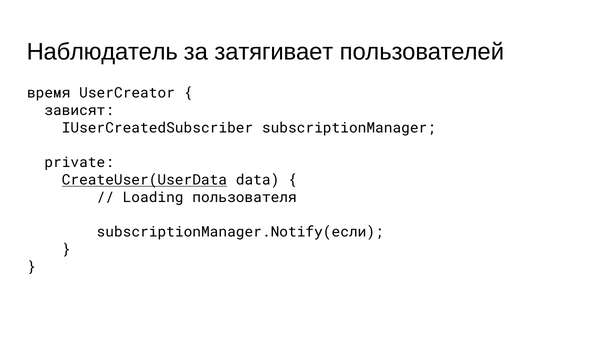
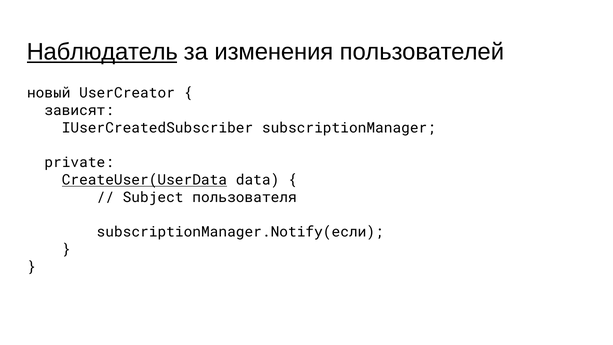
Наблюдатель underline: none -> present (102, 52)
затягивает: затягивает -> изменения (274, 52)
время: время -> новый (49, 93)
Loading: Loading -> Subject (153, 197)
